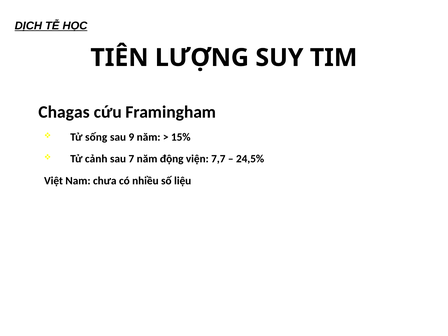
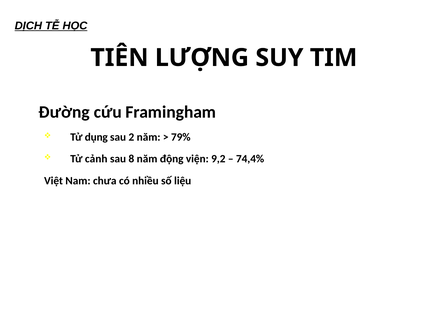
Chagas: Chagas -> Đường (64, 112)
sống: sống -> dụng (96, 137)
9: 9 -> 2 (131, 137)
15%: 15% -> 79% (181, 137)
7: 7 -> 8 (131, 159)
7,7: 7,7 -> 9,2 (218, 159)
24,5%: 24,5% -> 74,4% (250, 159)
